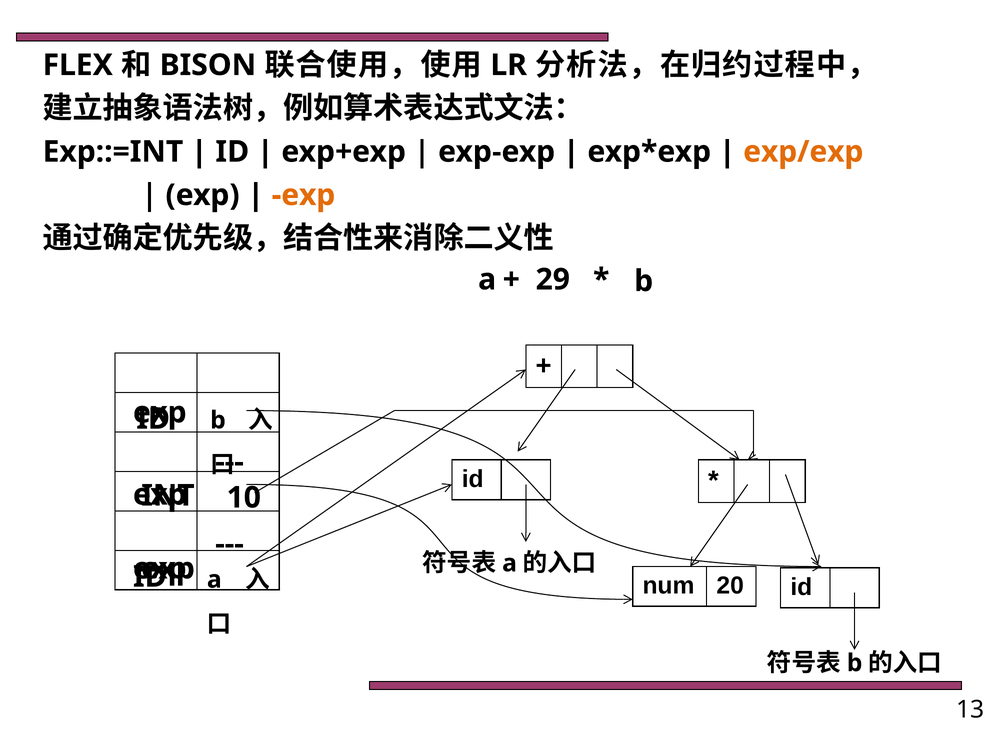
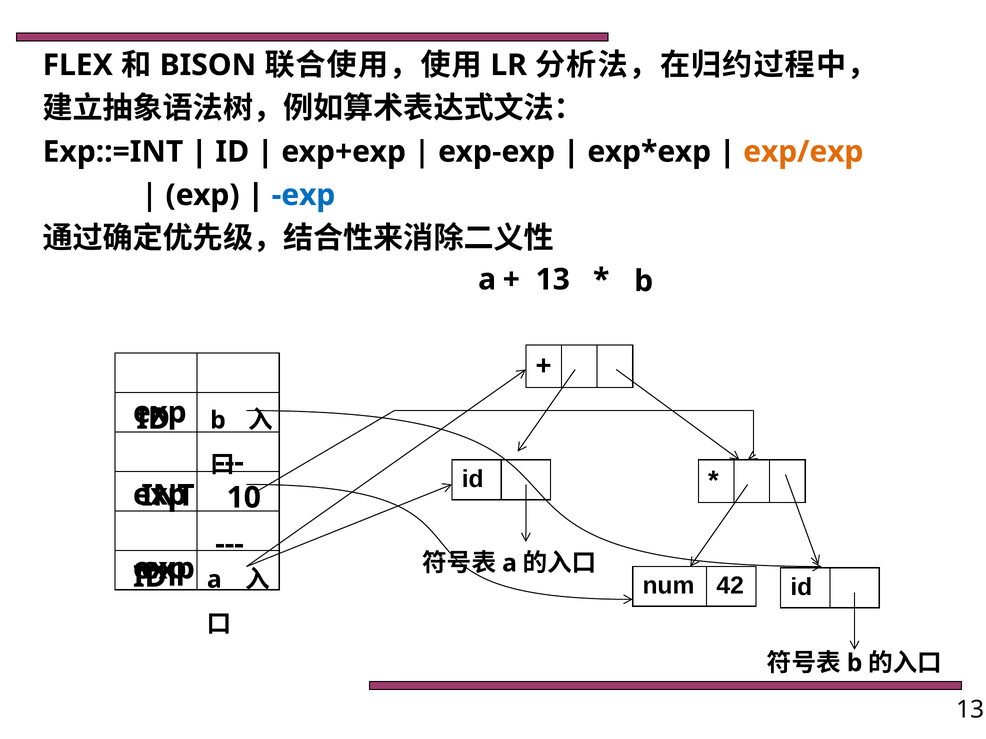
exp colour: orange -> blue (304, 195)
29: 29 -> 13 (553, 280)
20: 20 -> 42 (730, 586)
